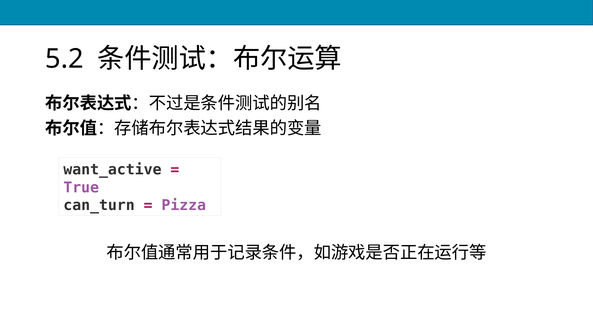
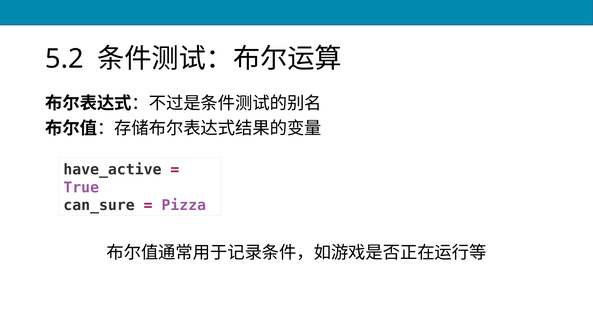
want_active: want_active -> have_active (112, 169)
can_turn: can_turn -> can_sure (99, 205)
